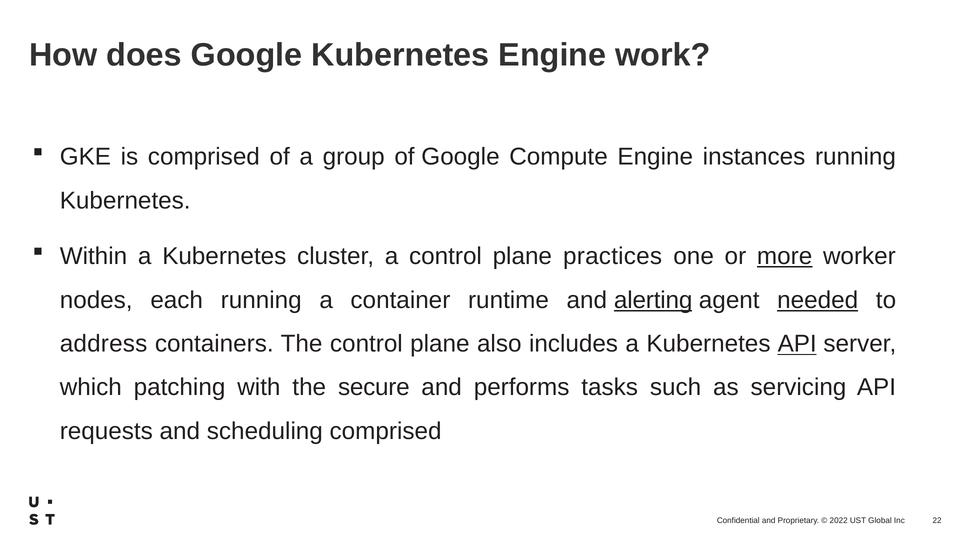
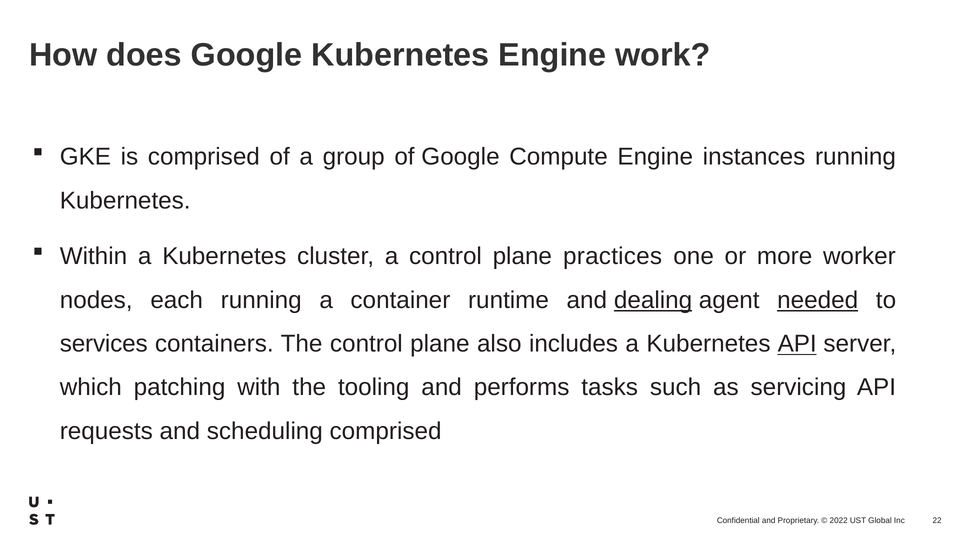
more underline: present -> none (785, 257)
alerting: alerting -> dealing (653, 300)
address: address -> services (104, 344)
secure: secure -> tooling (374, 388)
